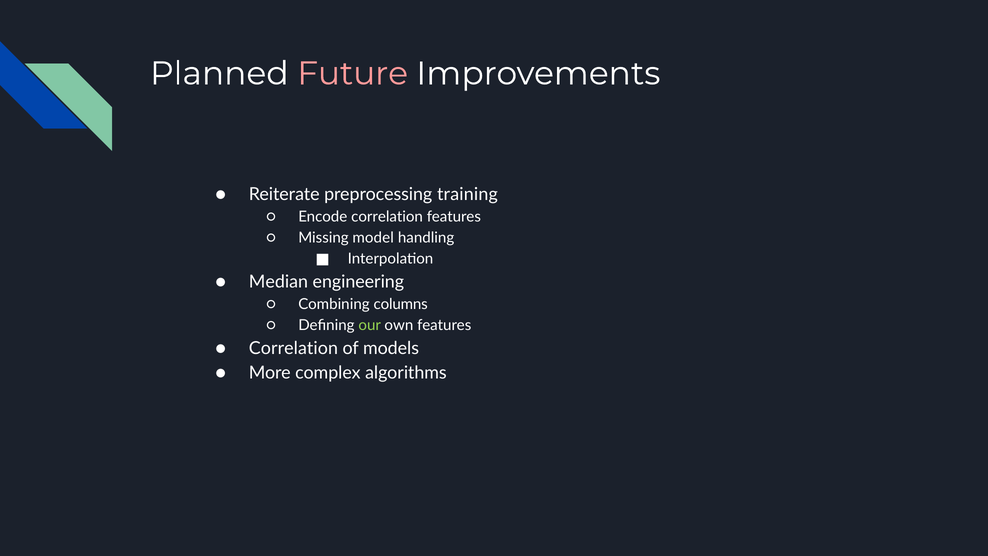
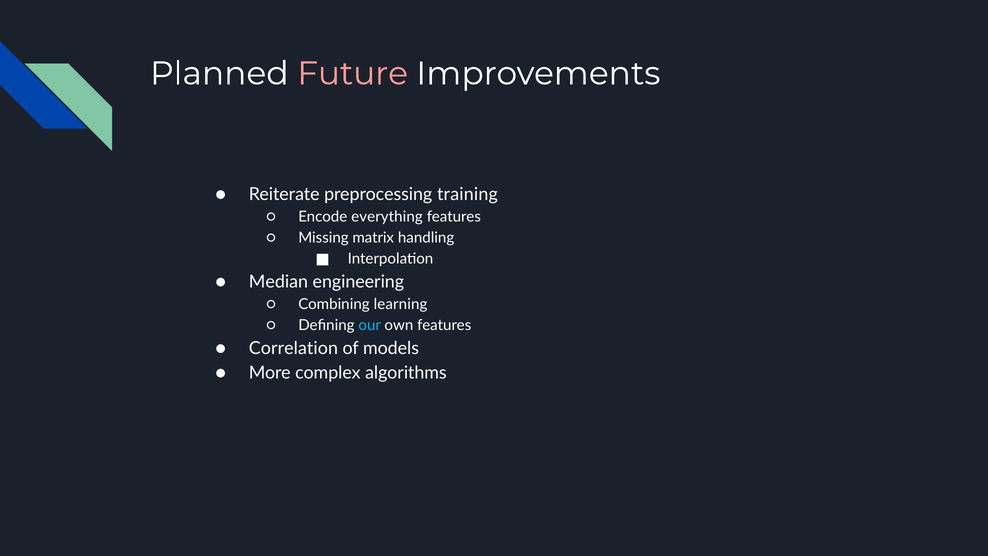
Encode correlation: correlation -> everything (387, 217)
model: model -> matrix (373, 238)
columns: columns -> learning (401, 304)
our colour: light green -> light blue (370, 325)
